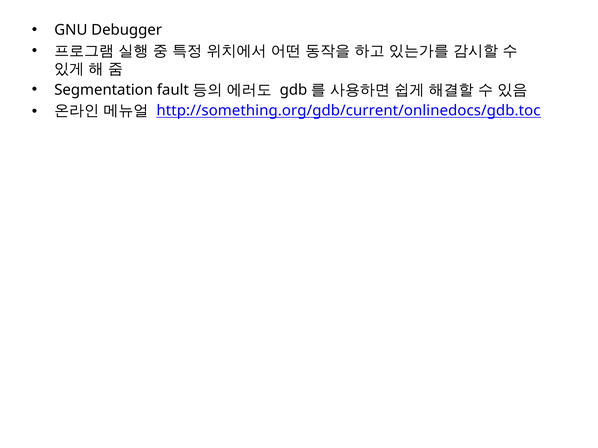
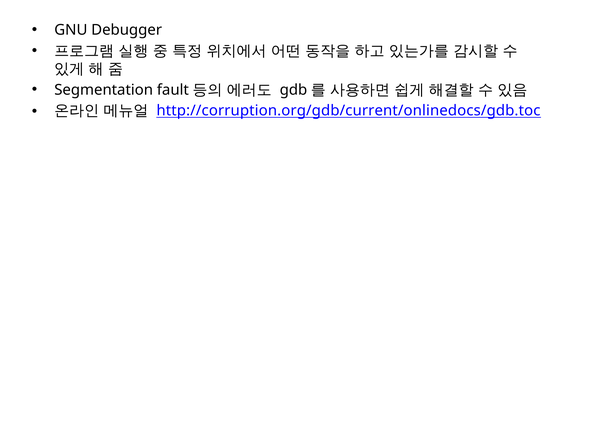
http://something.org/gdb/current/onlinedocs/gdb.toc: http://something.org/gdb/current/onlinedocs/gdb.toc -> http://corruption.org/gdb/current/onlinedocs/gdb.toc (348, 111)
